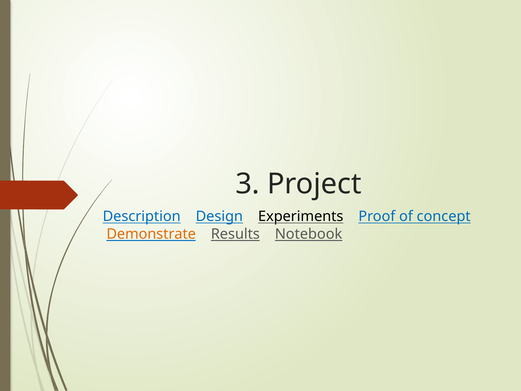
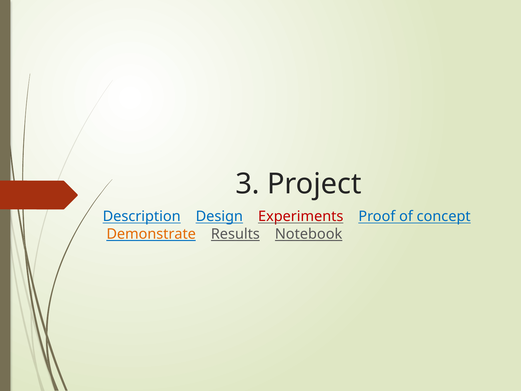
Experiments colour: black -> red (301, 216)
